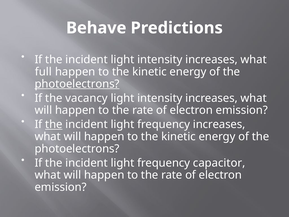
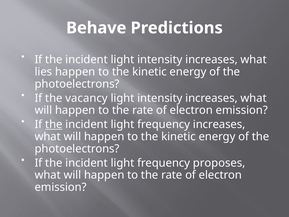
full: full -> lies (43, 72)
photoelectrons underline: present -> none (77, 84)
capacitor: capacitor -> proposes (219, 163)
